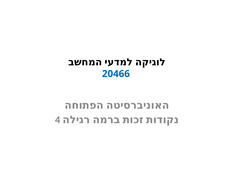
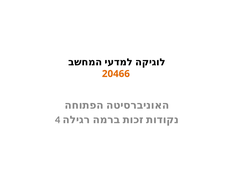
20466 colour: blue -> orange (116, 74)
